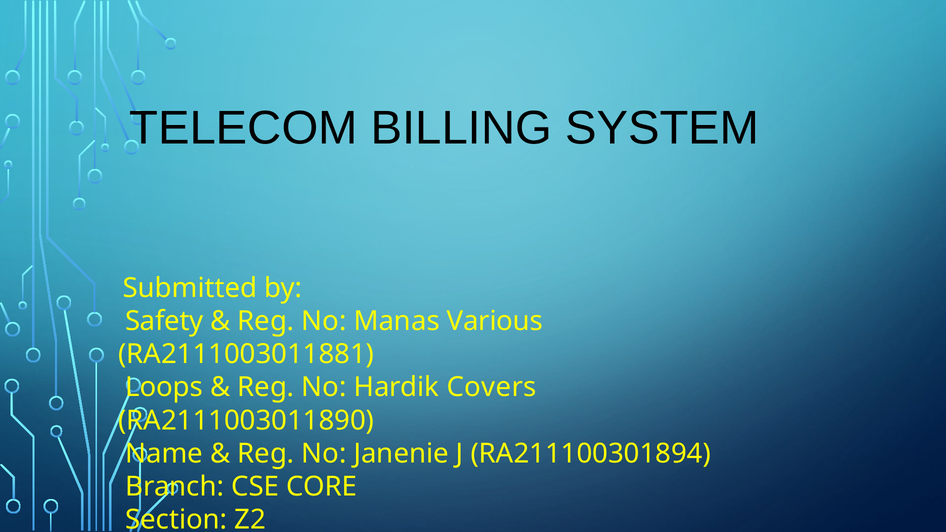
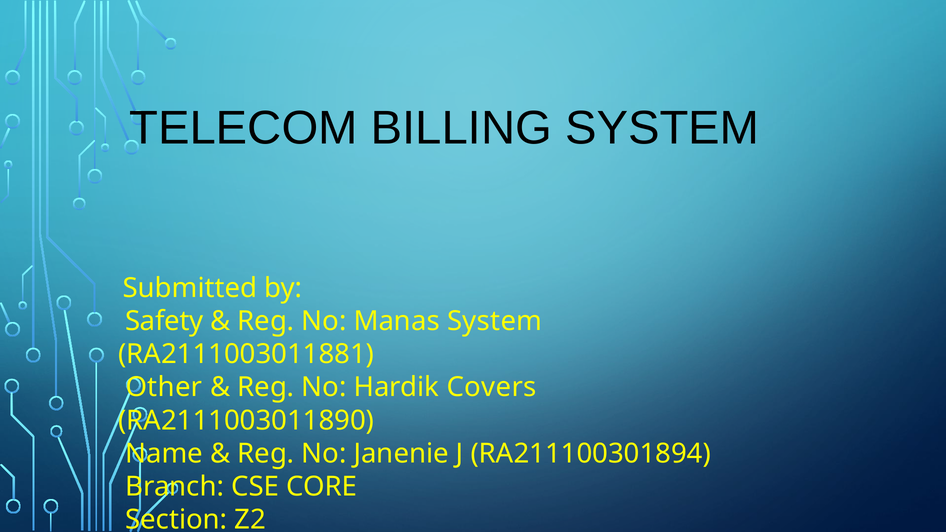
Manas Various: Various -> System (495, 321)
Loops: Loops -> Other (164, 387)
